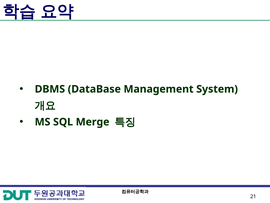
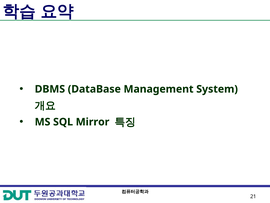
Merge: Merge -> Mirror (93, 122)
